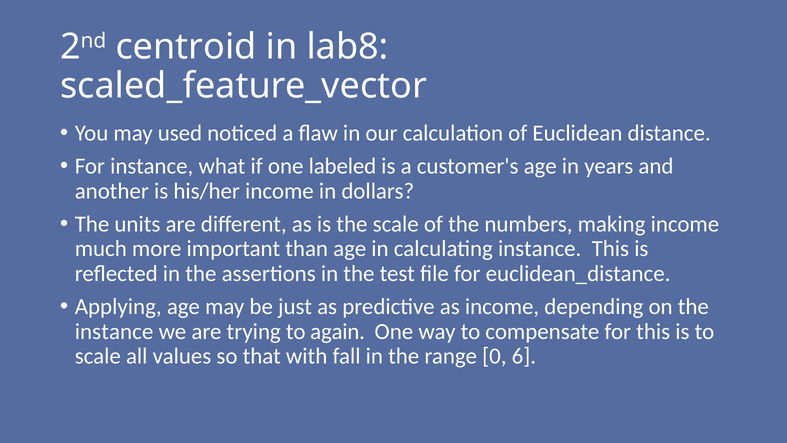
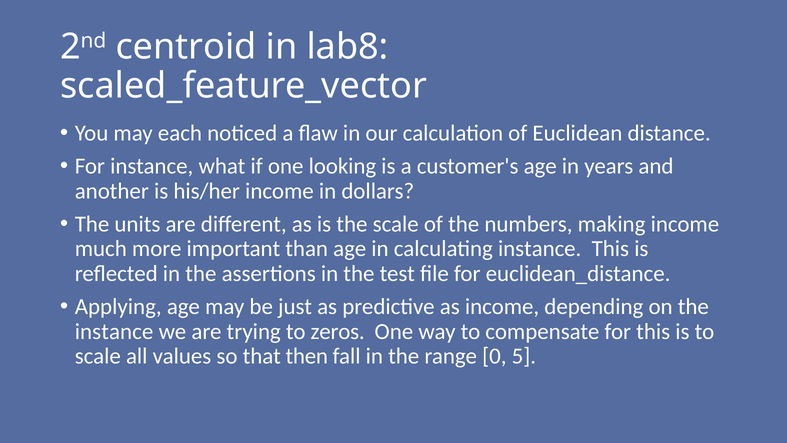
used: used -> each (180, 133)
labeled: labeled -> looking (342, 166)
again: again -> zeros (338, 331)
with: with -> then (307, 356)
6: 6 -> 5 (524, 356)
